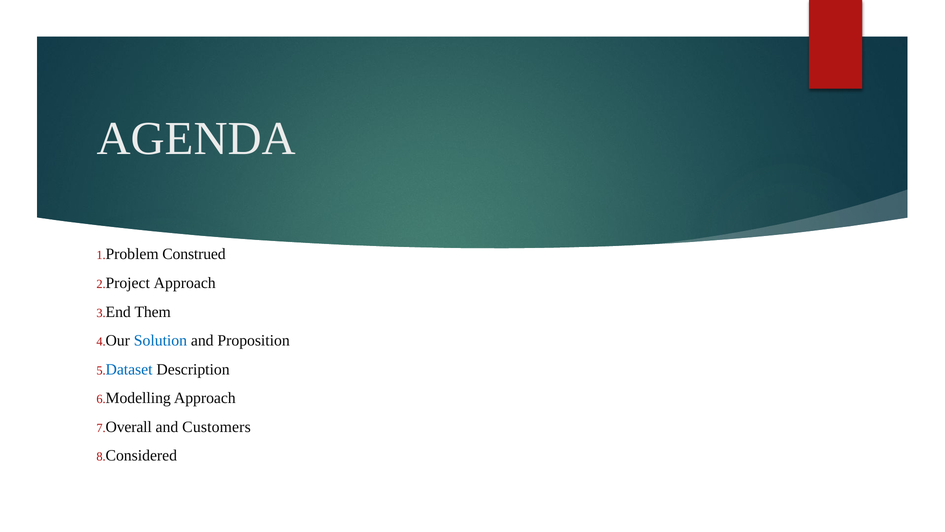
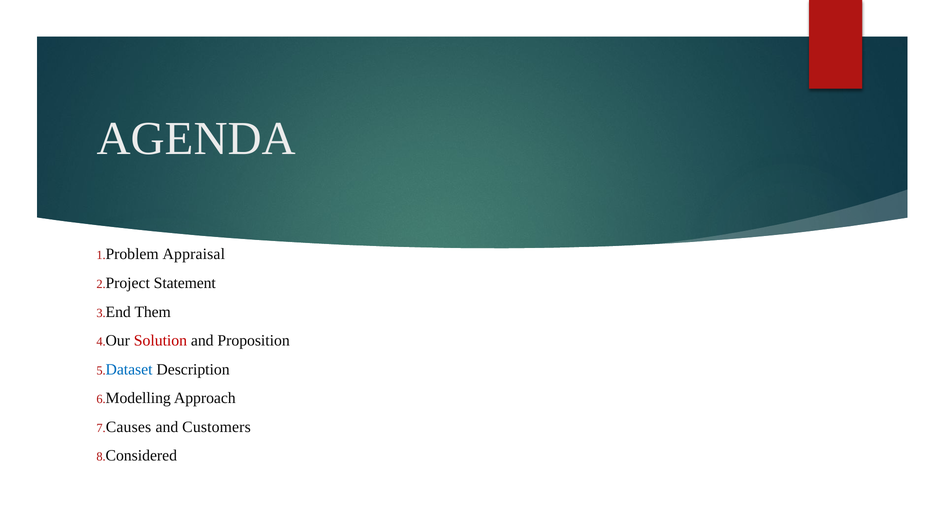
Construed: Construed -> Appraisal (194, 254)
Project Approach: Approach -> Statement (185, 283)
Solution colour: blue -> red (160, 340)
Overall: Overall -> Causes (129, 427)
